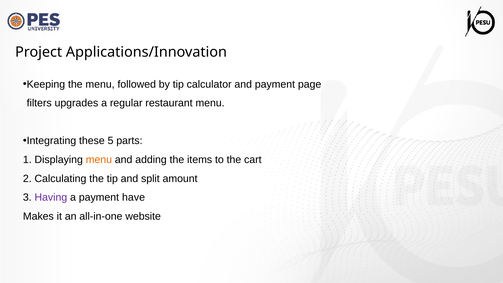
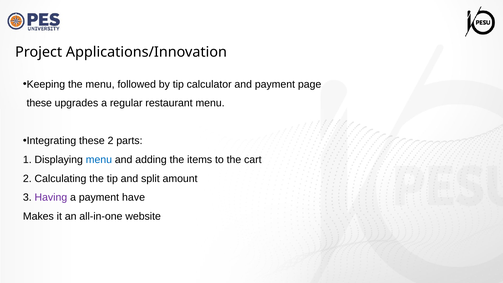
filters: filters -> these (39, 103)
these 5: 5 -> 2 (111, 141)
menu colour: orange -> blue (99, 160)
